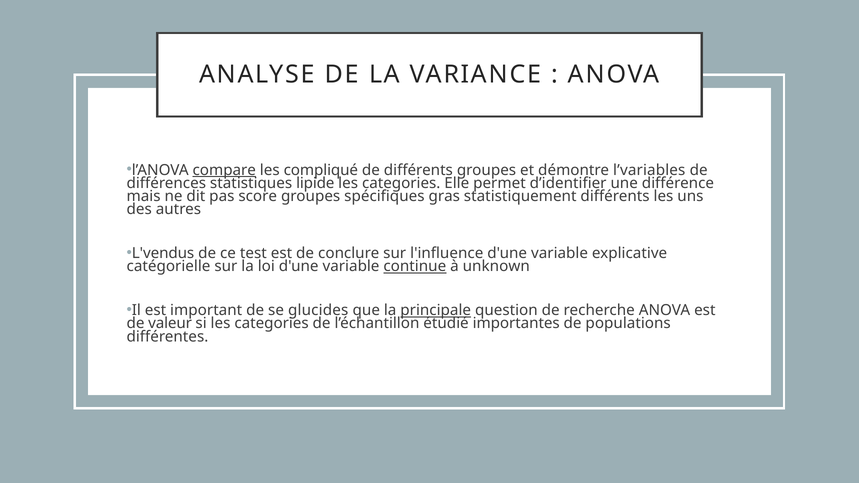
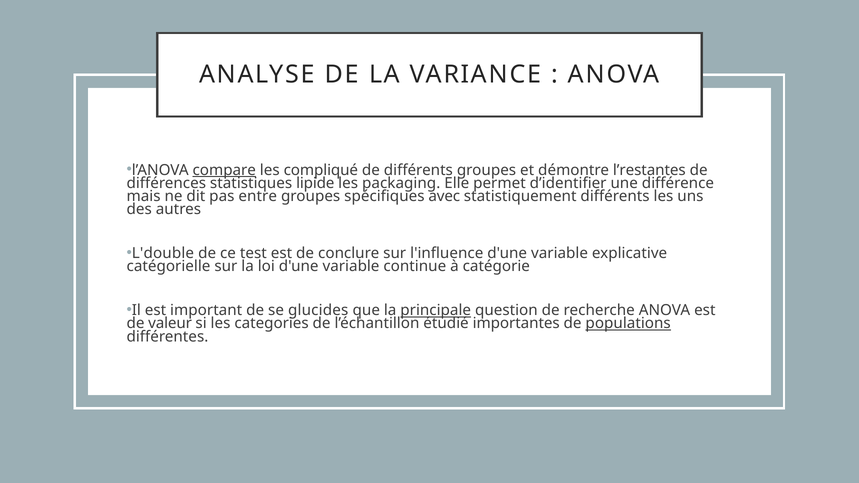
l’variables: l’variables -> l’restantes (649, 170)
categories: categories -> packaging (401, 183)
score: score -> entre (258, 196)
gras: gras -> avec (444, 196)
L'vendus: L'vendus -> L'double (163, 253)
continue underline: present -> none (415, 267)
unknown: unknown -> catégorie (496, 267)
populations underline: none -> present (628, 324)
